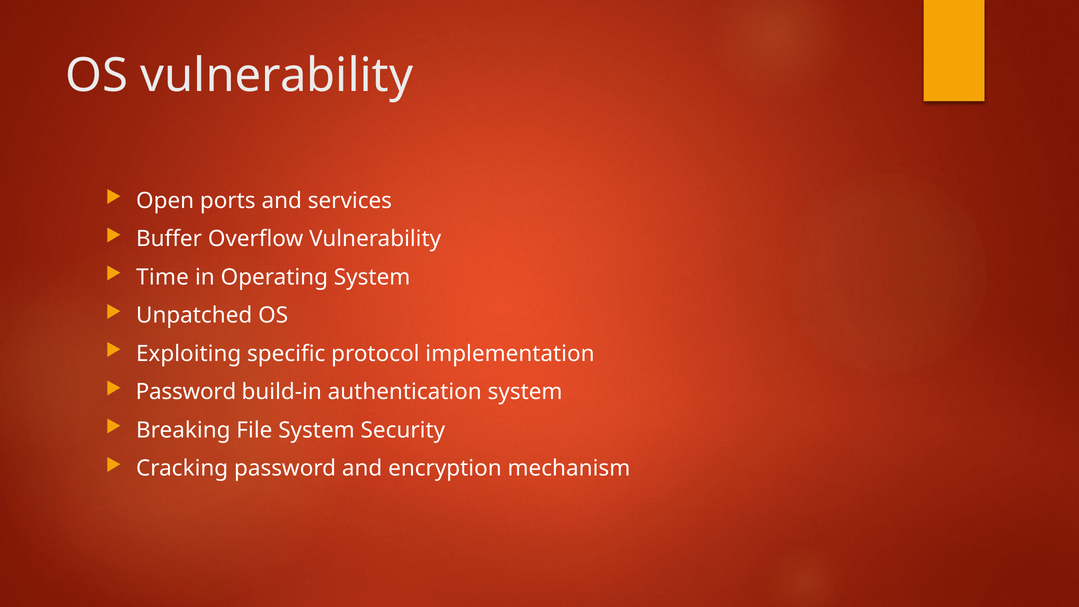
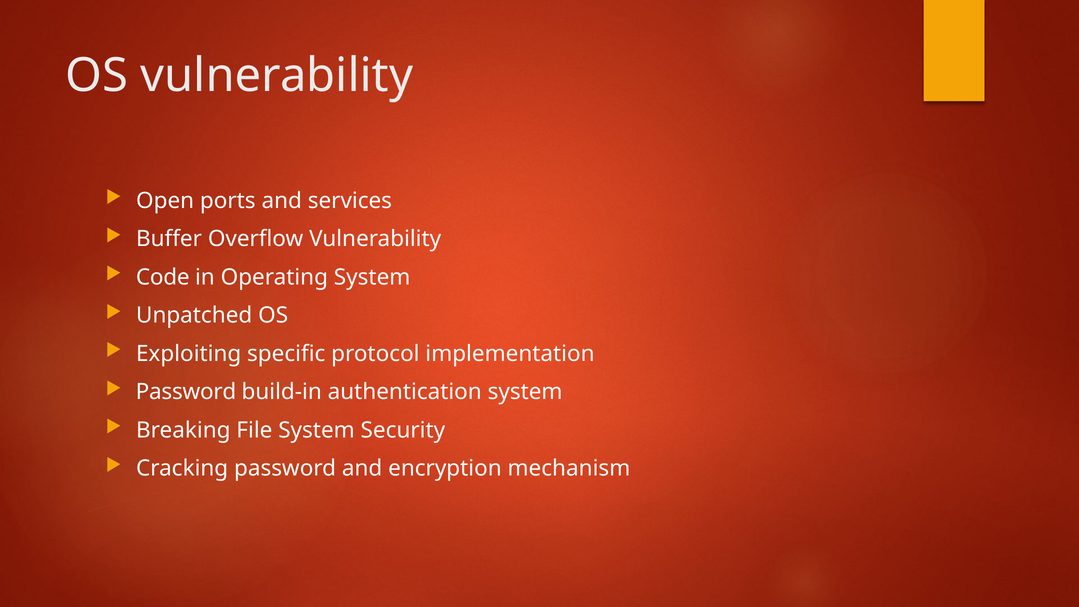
Time: Time -> Code (163, 277)
